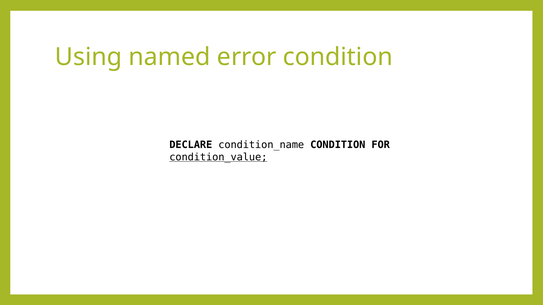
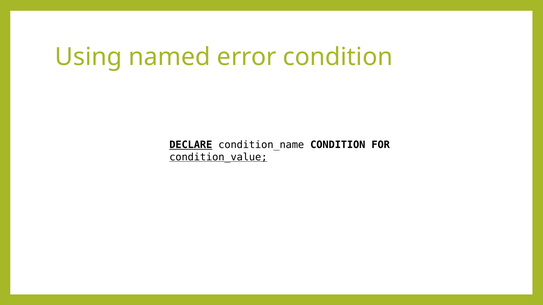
DECLARE underline: none -> present (191, 145)
